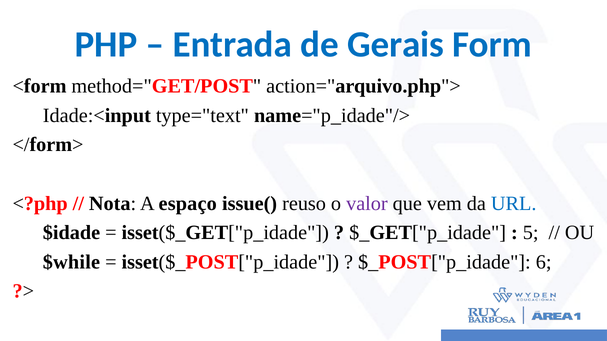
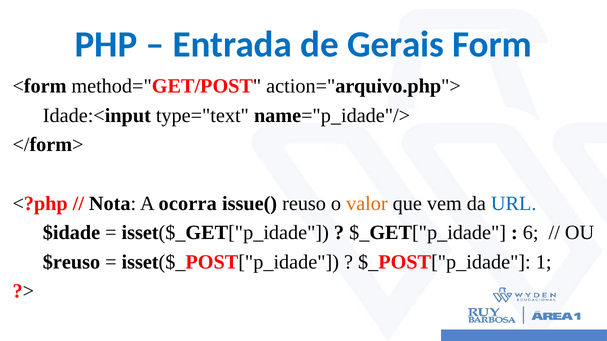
espaço: espaço -> ocorra (188, 204)
valor colour: purple -> orange (367, 204)
5: 5 -> 6 (531, 233)
$while: $while -> $reuso (72, 262)
6: 6 -> 1 (544, 262)
